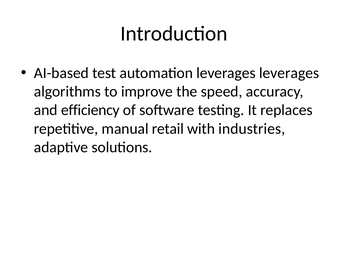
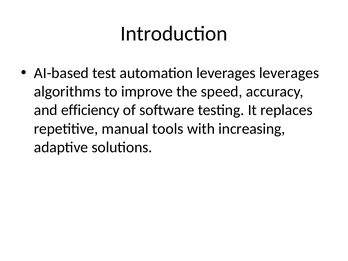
retail: retail -> tools (168, 129)
industries: industries -> increasing (252, 129)
